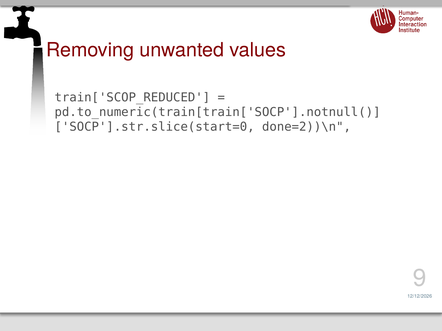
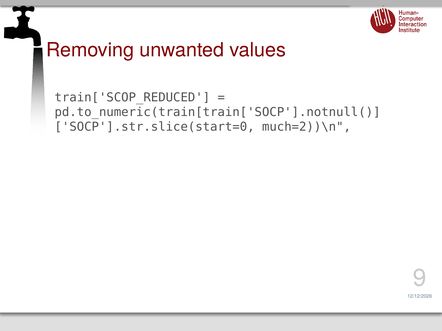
done=2))\n: done=2))\n -> much=2))\n (306, 127)
